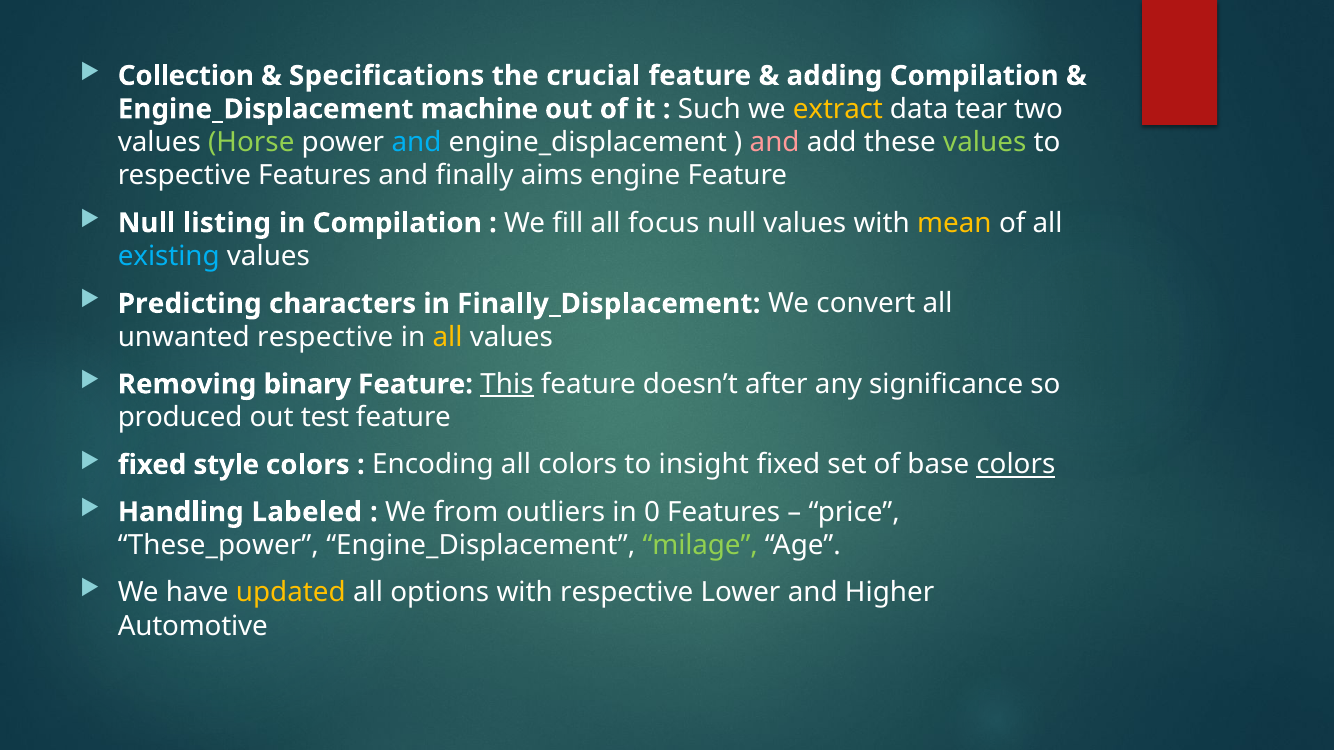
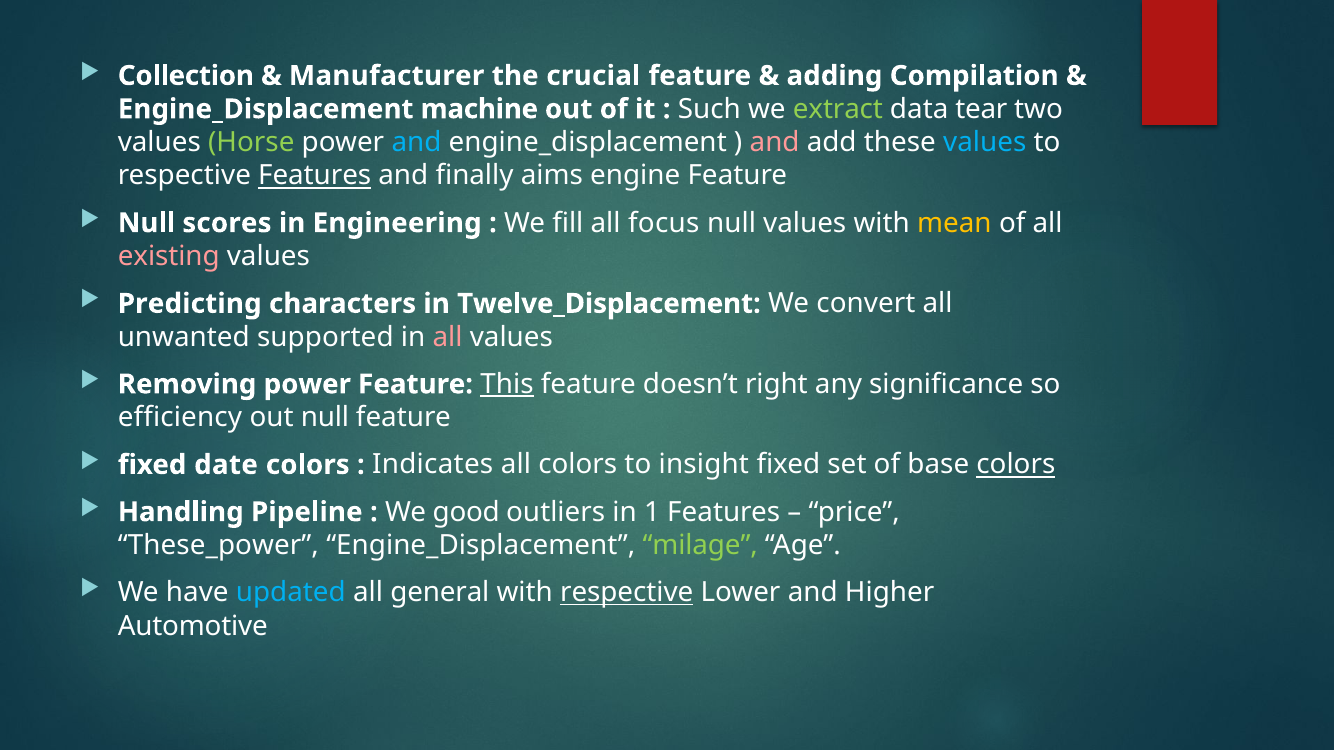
Specifications: Specifications -> Manufacturer (387, 76)
extract colour: yellow -> light green (838, 109)
values colour: light green -> light blue (985, 143)
Features underline: none -> present (315, 176)
listing: listing -> scores (227, 223)
in Compilation: Compilation -> Engineering (397, 223)
existing colour: light blue -> pink (169, 257)
Finally_Displacement: Finally_Displacement -> Twelve_Displacement (609, 304)
unwanted respective: respective -> supported (325, 337)
all colour: yellow -> pink (448, 337)
Removing binary: binary -> power (307, 384)
after: after -> right (776, 384)
produced: produced -> efficiency (180, 418)
out test: test -> null (325, 418)
style: style -> date (226, 465)
Encoding: Encoding -> Indicates (433, 465)
Labeled: Labeled -> Pipeline (307, 512)
from: from -> good (466, 512)
0: 0 -> 1 (652, 512)
updated colour: yellow -> light blue (291, 593)
options: options -> general (440, 593)
respective underline: none -> present (627, 593)
